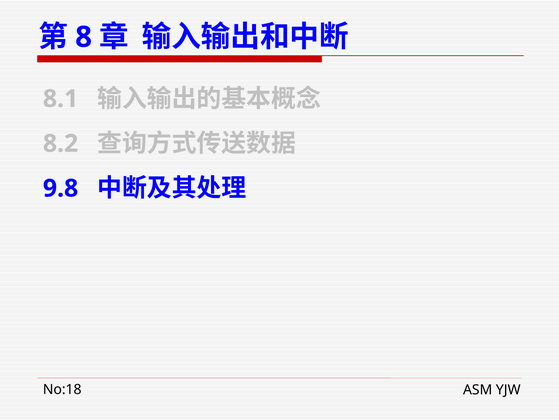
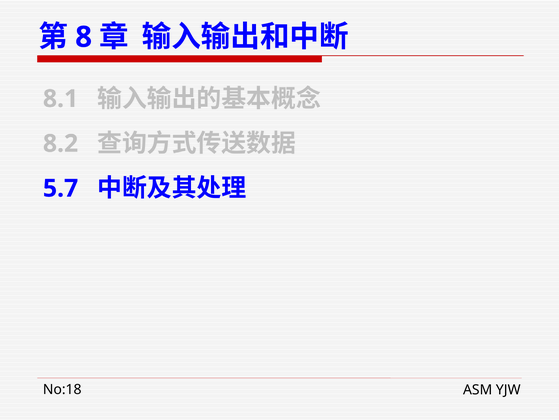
9.8: 9.8 -> 5.7 (61, 188)
